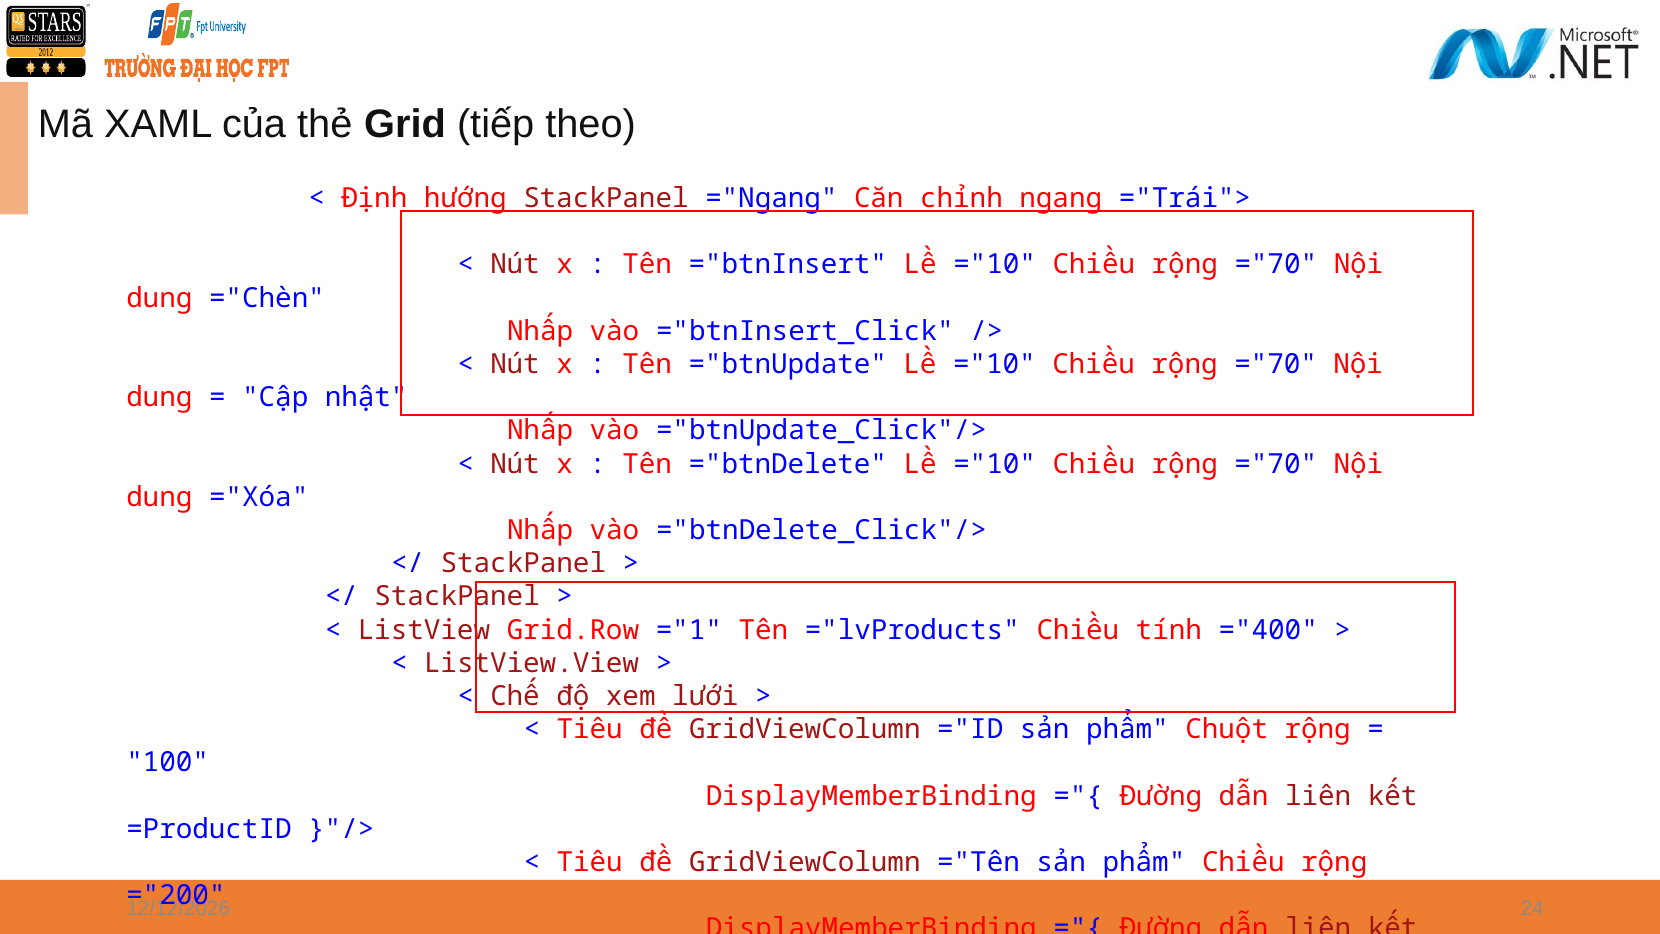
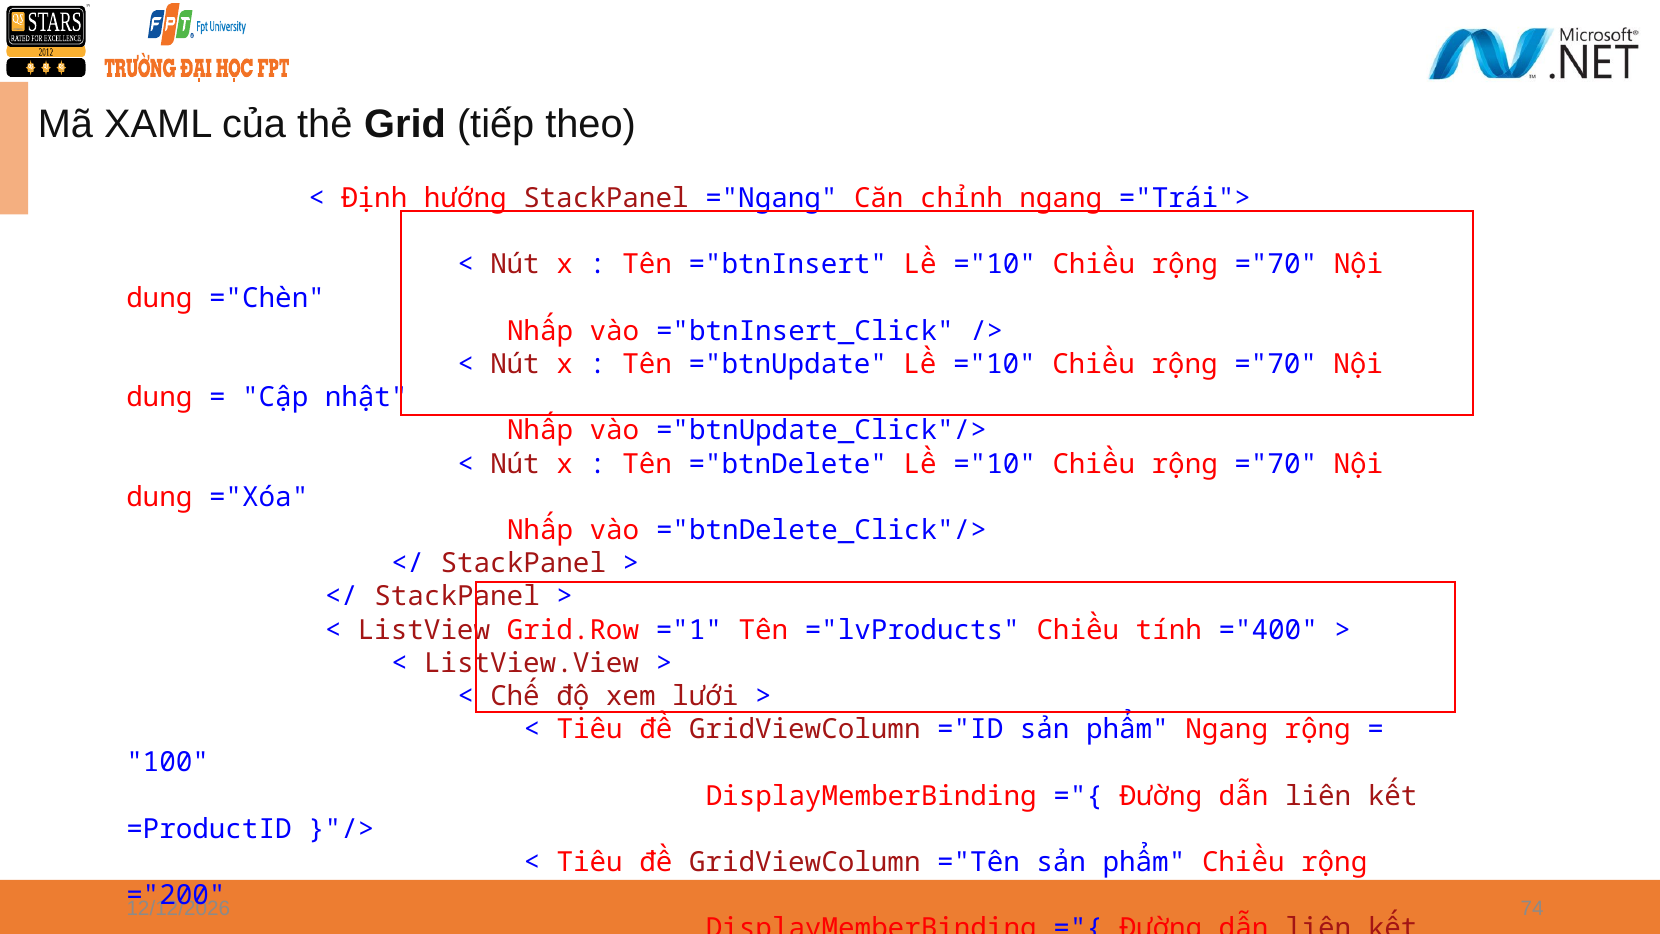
phẩm Chuột: Chuột -> Ngang (1227, 729)
24: 24 -> 74 (1532, 909)
